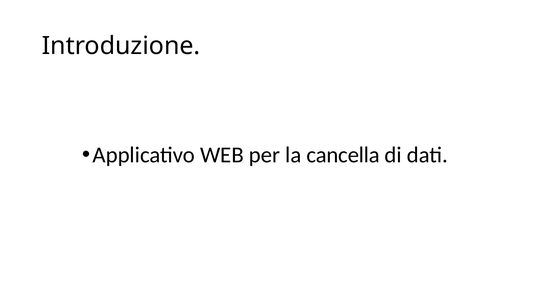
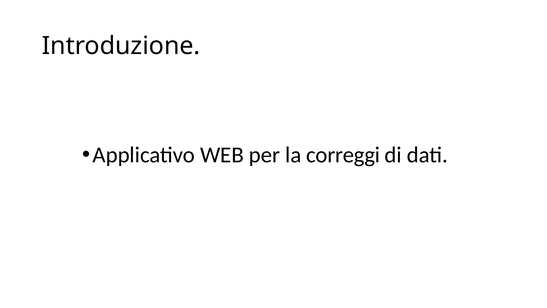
cancella: cancella -> correggi (343, 155)
